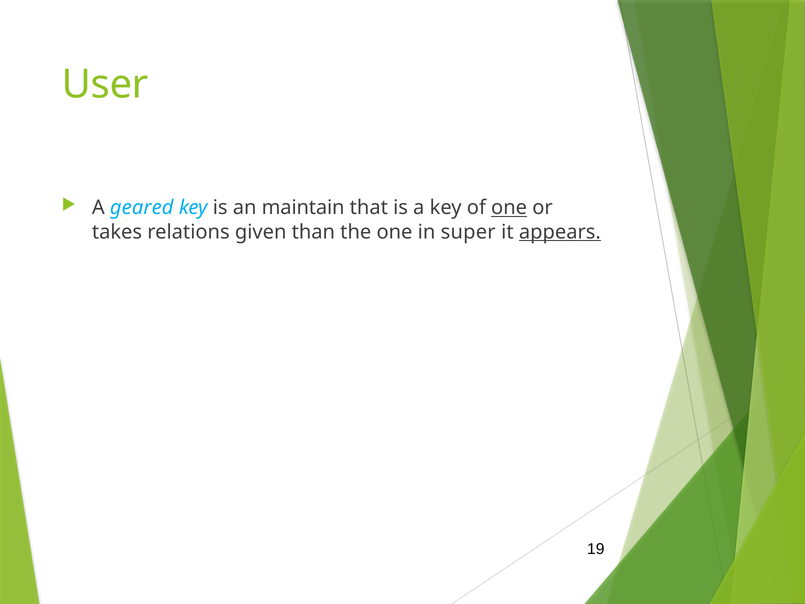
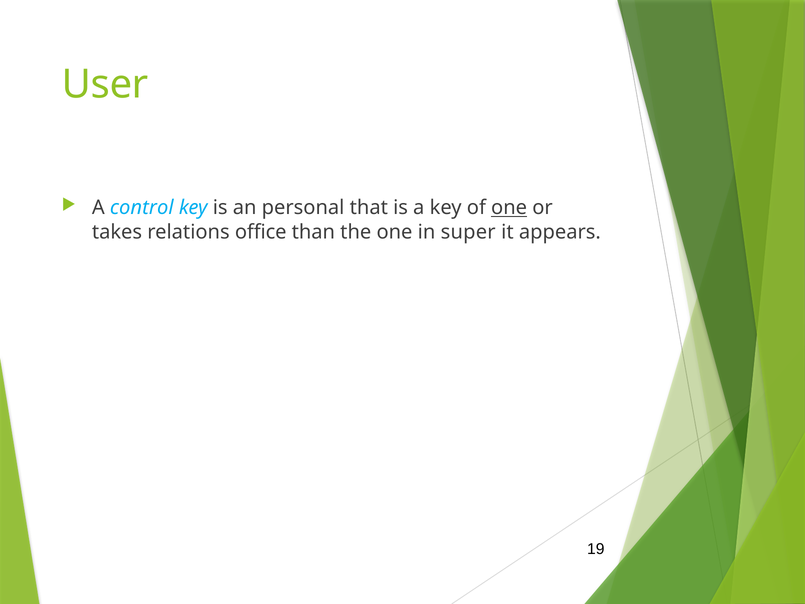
geared: geared -> control (142, 208)
maintain: maintain -> personal (303, 208)
given: given -> office (261, 232)
appears underline: present -> none (560, 232)
